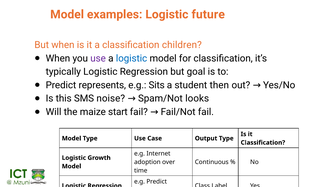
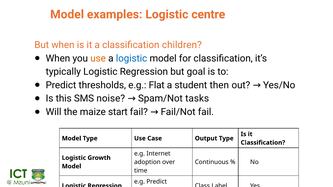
future: future -> centre (208, 14)
use colour: purple -> orange (98, 58)
represents: represents -> thresholds (102, 85)
Sits: Sits -> Flat (157, 85)
looks: looks -> tasks (197, 99)
